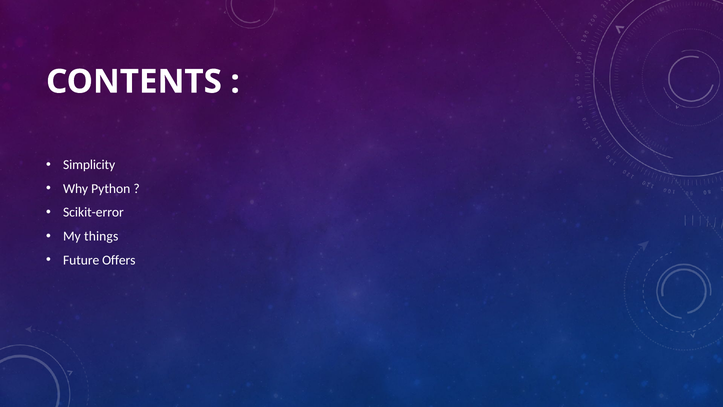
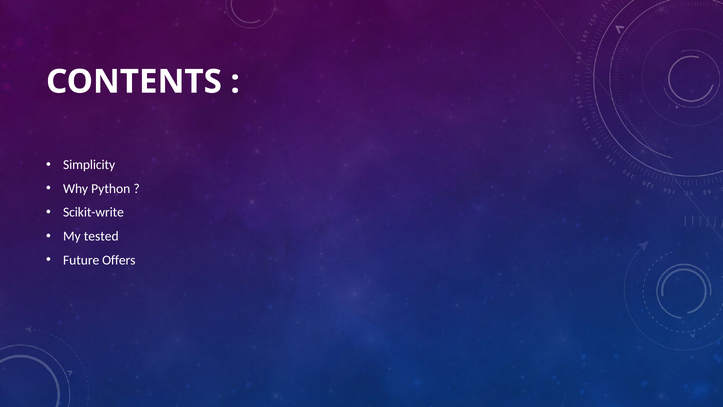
Scikit-error: Scikit-error -> Scikit-write (93, 212)
things: things -> tested (101, 236)
